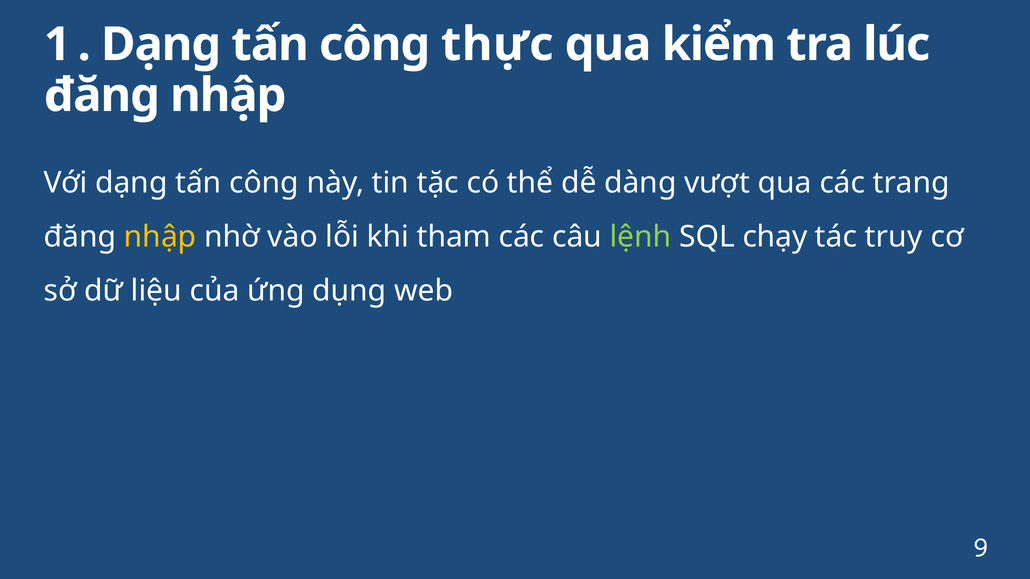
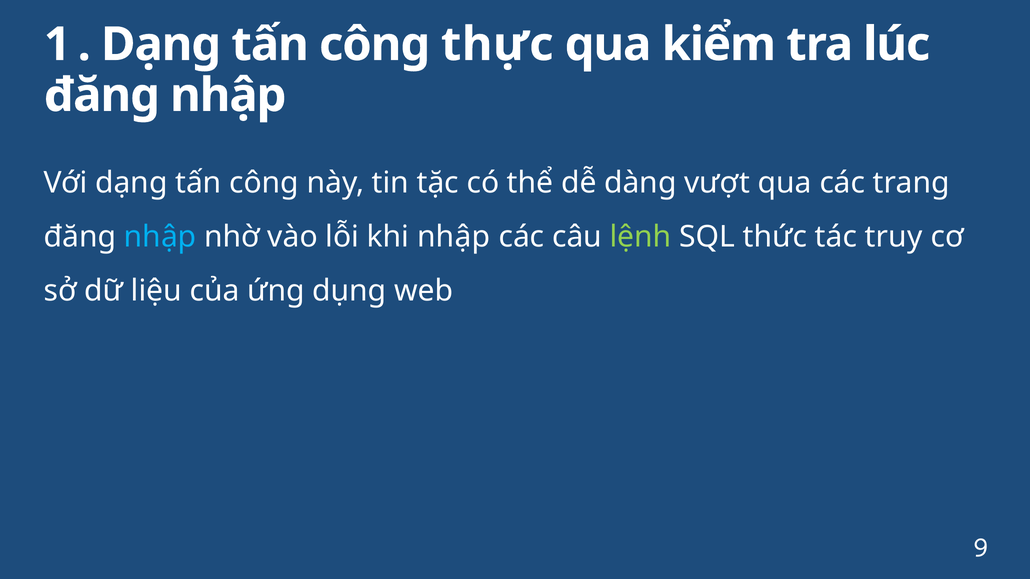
nhập colour: yellow -> light blue (160, 237)
khi tham: tham -> nhập (454, 237)
chạy: chạy -> thức (775, 237)
